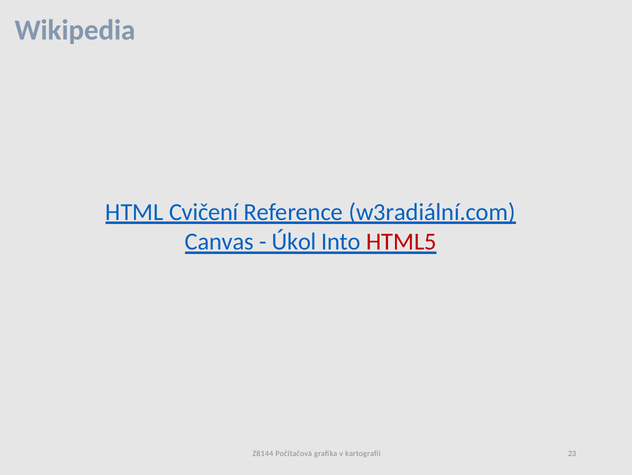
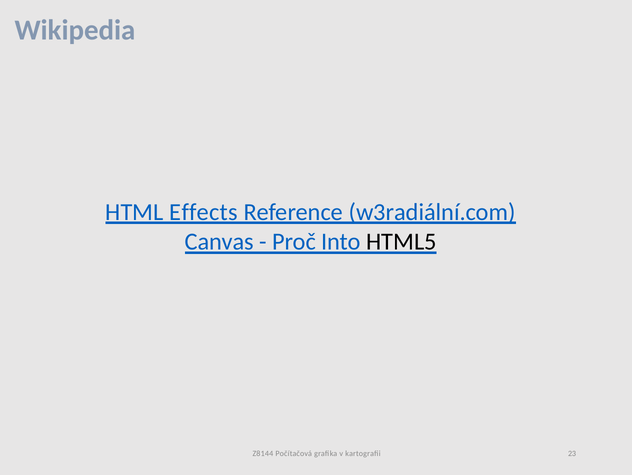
Cvičení: Cvičení -> Effects (204, 212)
Úkol: Úkol -> Proč (294, 242)
HTML5 colour: red -> black (401, 242)
